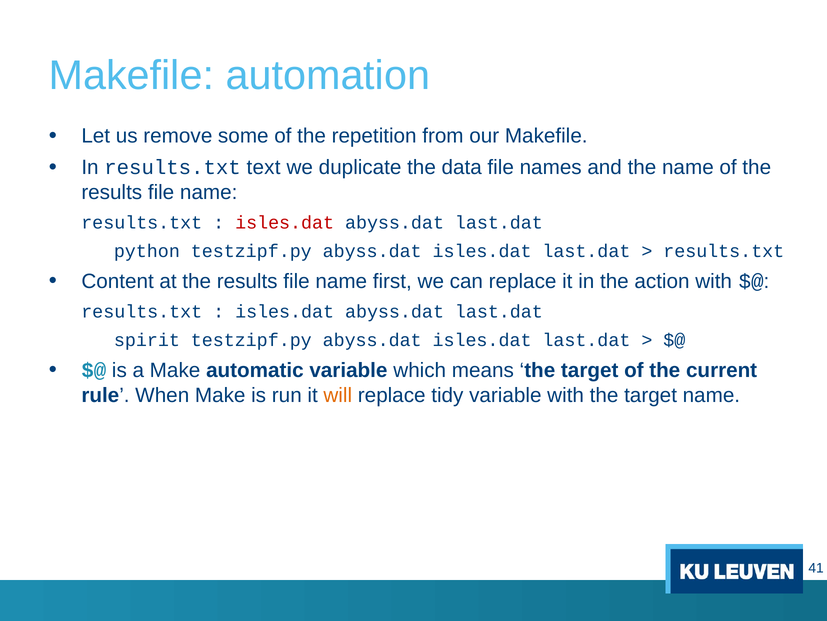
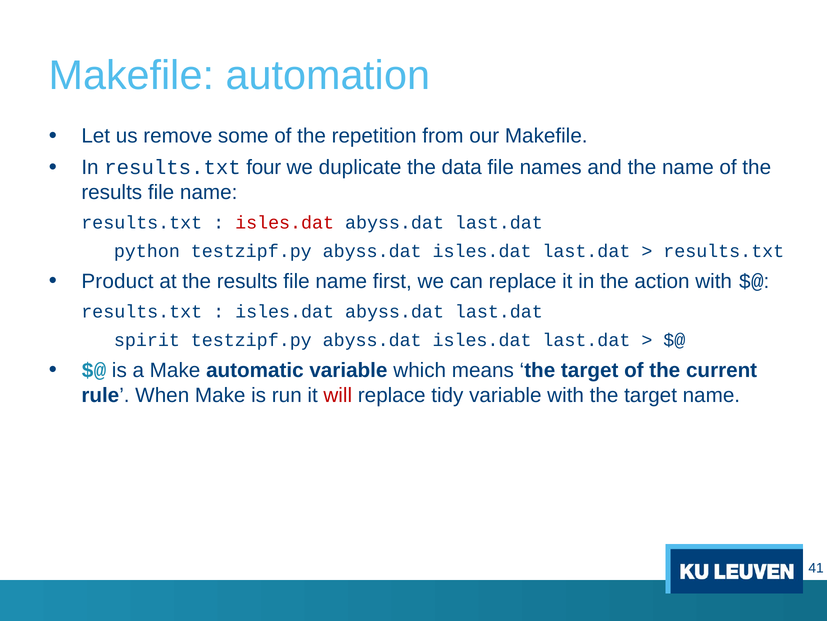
text: text -> four (264, 167)
Content: Content -> Product (117, 281)
will colour: orange -> red (338, 395)
